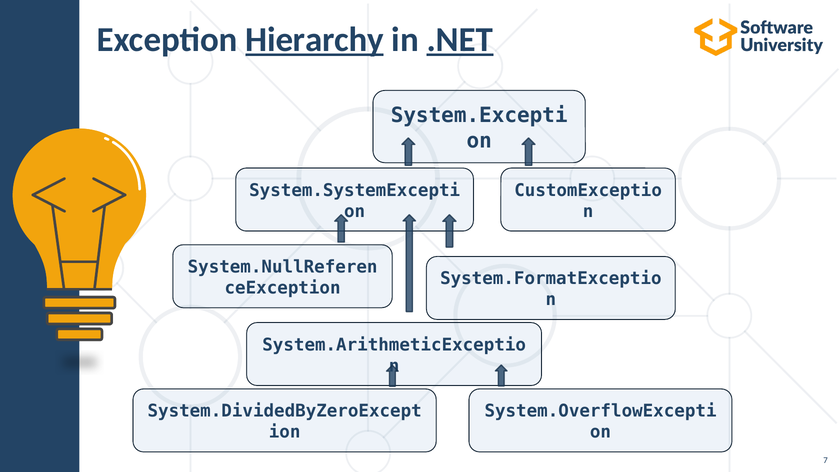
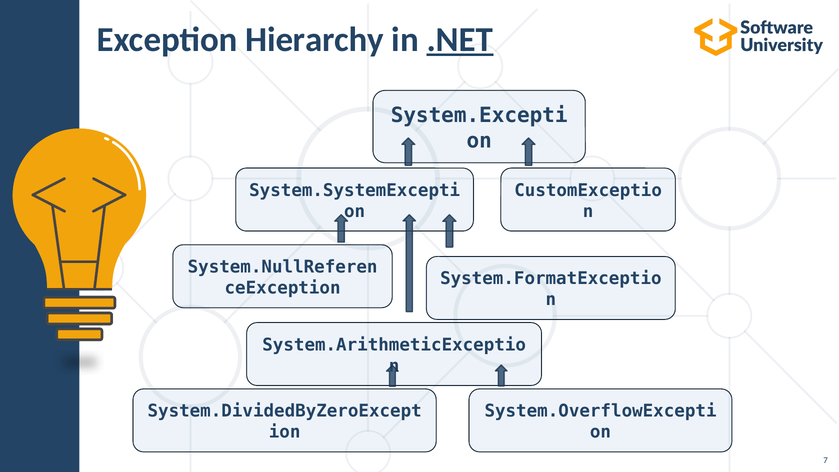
Hierarchy underline: present -> none (315, 40)
